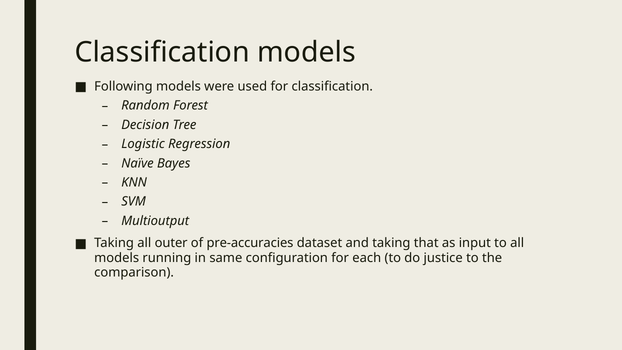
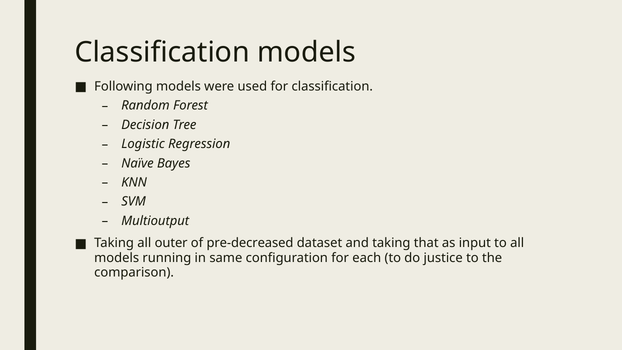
pre-accuracies: pre-accuracies -> pre-decreased (250, 243)
